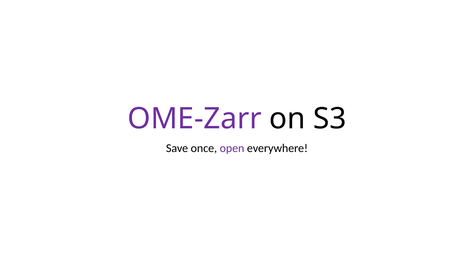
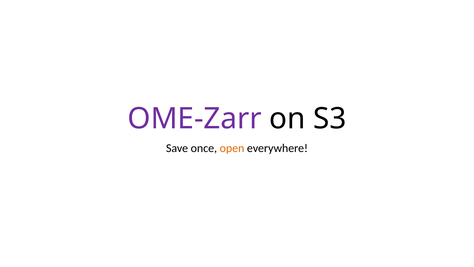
open colour: purple -> orange (232, 148)
